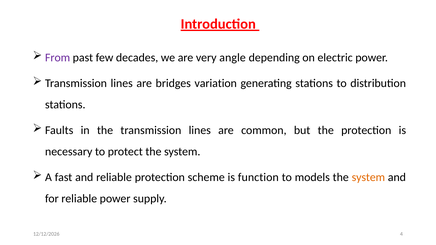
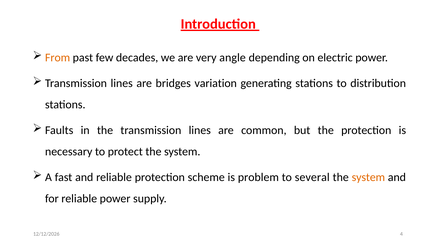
From colour: purple -> orange (58, 58)
function: function -> problem (258, 177)
models: models -> several (312, 177)
